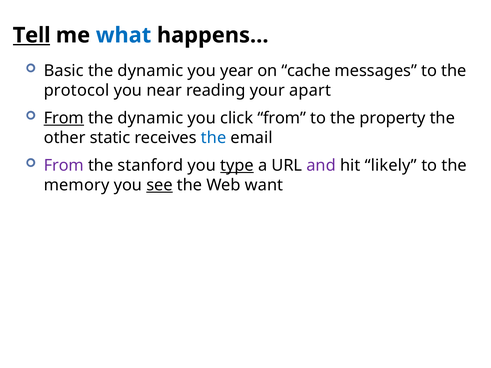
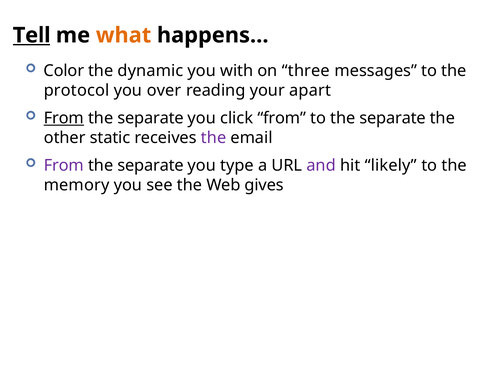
what colour: blue -> orange (124, 35)
Basic: Basic -> Color (64, 71)
year: year -> with (237, 71)
cache: cache -> three (306, 71)
near: near -> over (164, 90)
dynamic: dynamic -> separate (151, 118)
to the property: property -> separate (393, 118)
the colour: blue -> purple (214, 138)
stanford: stanford -> separate (151, 166)
type underline: present -> none (237, 166)
see underline: present -> none (159, 185)
want: want -> gives (264, 185)
